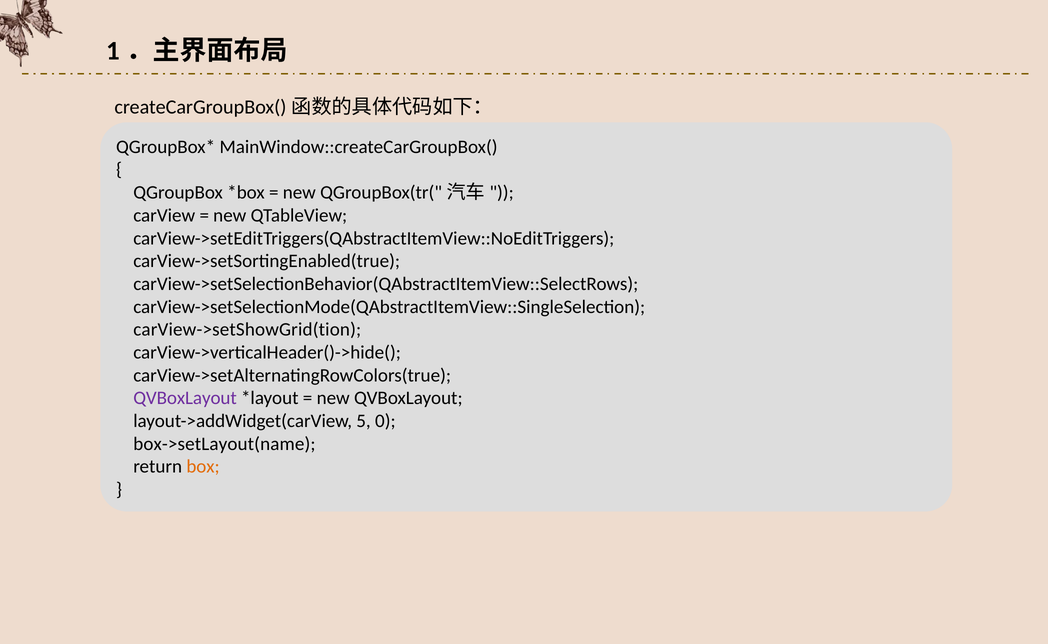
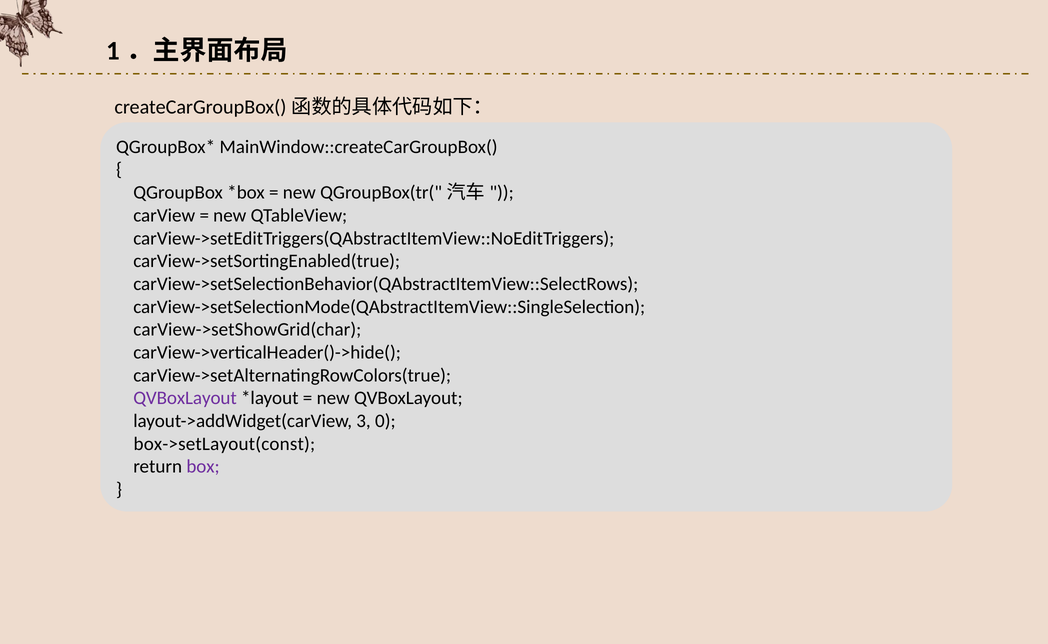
carView->setShowGrid(tion: carView->setShowGrid(tion -> carView->setShowGrid(char (247, 330)
5: 5 -> 3 (364, 421)
box->setLayout(name: box->setLayout(name -> box->setLayout(const (224, 444)
box colour: orange -> purple (203, 467)
